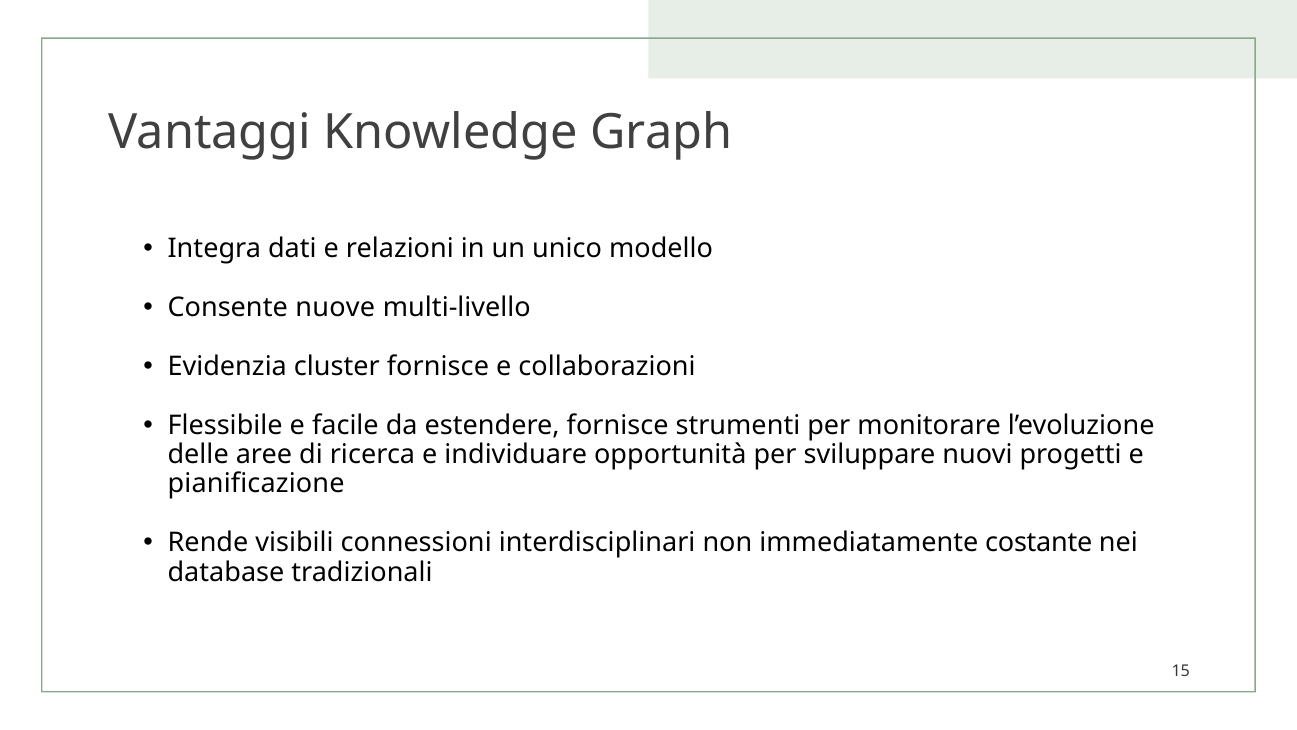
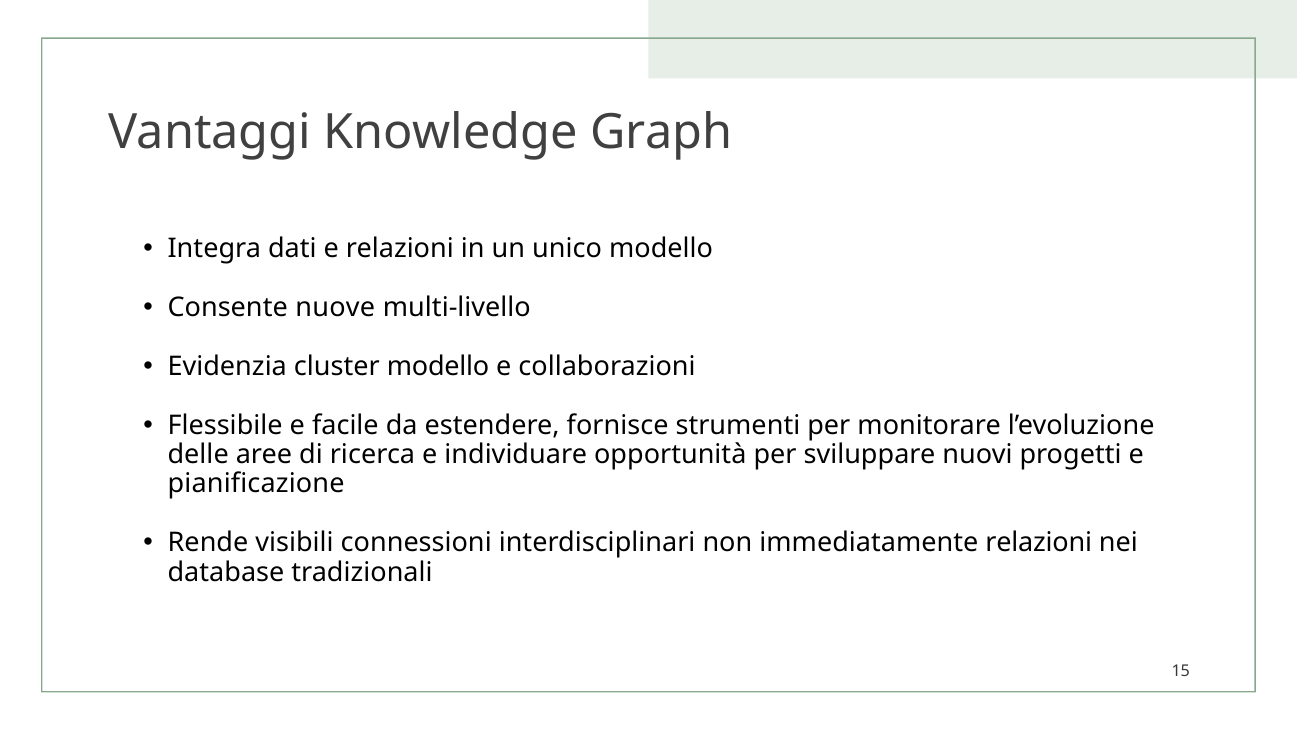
cluster fornisce: fornisce -> modello (438, 366)
immediatamente costante: costante -> relazioni (1039, 543)
